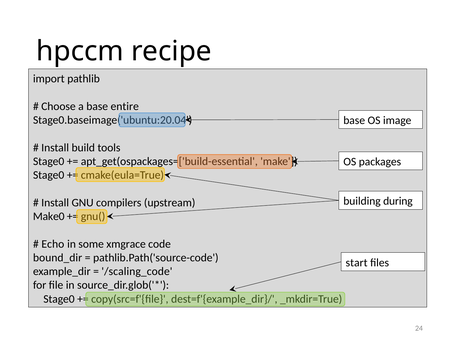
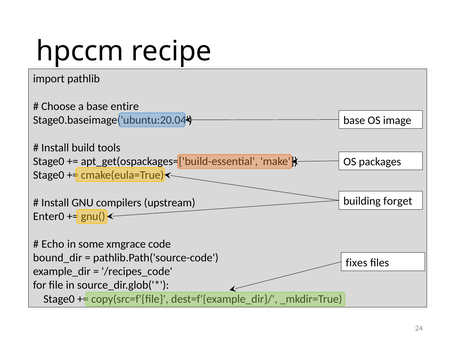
during: during -> forget (398, 201)
Make0: Make0 -> Enter0 (49, 217)
start: start -> fixes (357, 263)
/scaling_code: /scaling_code -> /recipes_code (137, 272)
